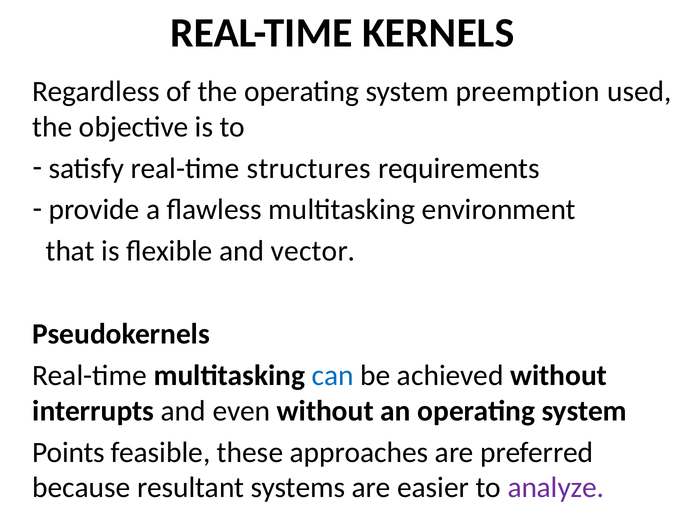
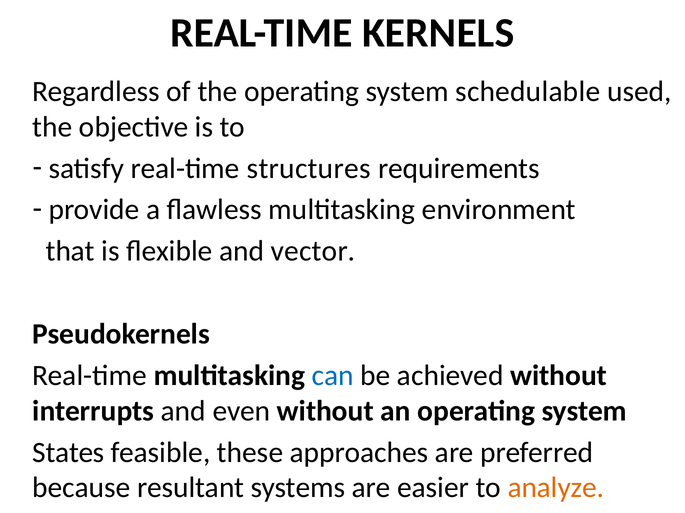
preemption: preemption -> schedulable (528, 92)
Points: Points -> States (68, 453)
analyze colour: purple -> orange (556, 488)
